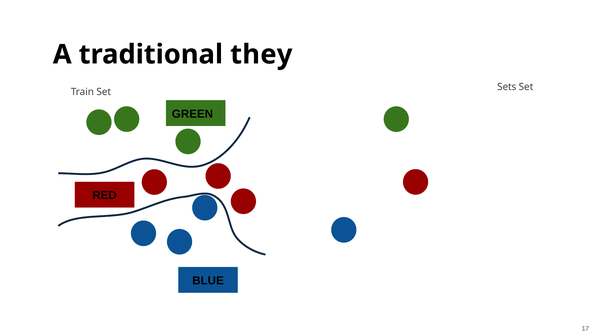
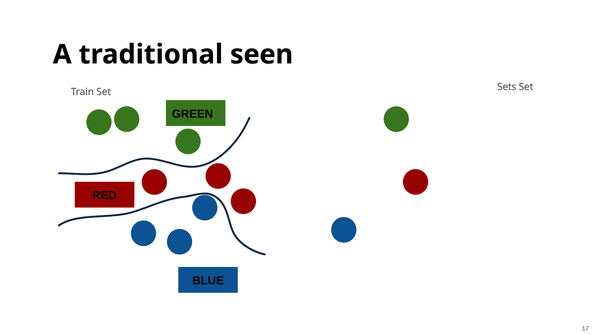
they: they -> seen (262, 54)
